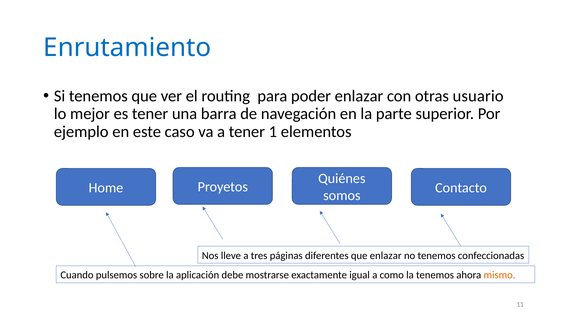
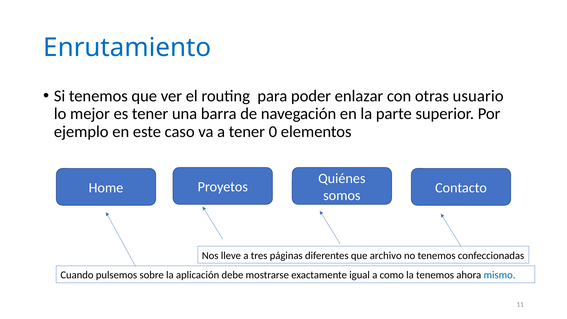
1: 1 -> 0 (273, 132)
que enlazar: enlazar -> archivo (386, 255)
mismo colour: orange -> blue (500, 275)
